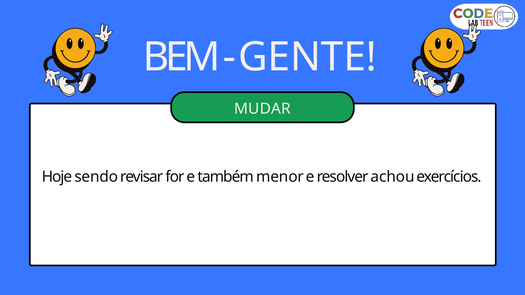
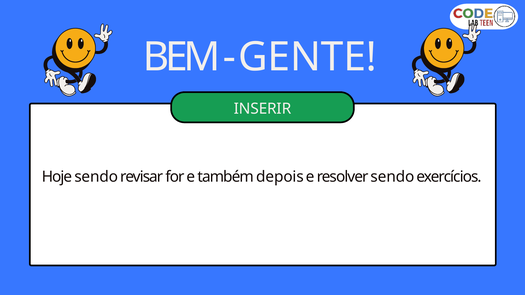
MUDAR: MUDAR -> INSERIR (263, 109)
menor: menor -> depois (280, 177)
resolver achou: achou -> sendo (393, 177)
